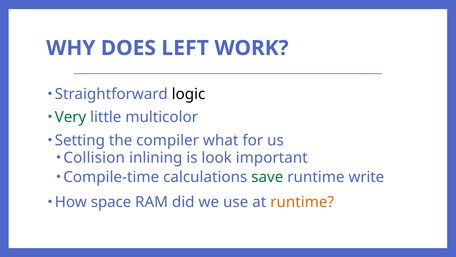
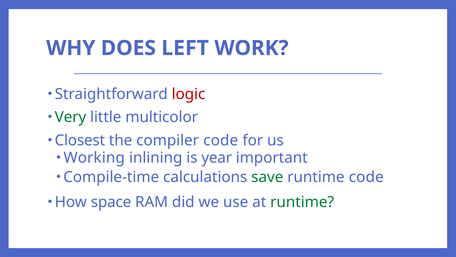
logic colour: black -> red (189, 94)
Setting: Setting -> Closest (80, 140)
compiler what: what -> code (221, 140)
Collision: Collision -> Working (94, 157)
look: look -> year (217, 157)
runtime write: write -> code (366, 177)
runtime colour: orange -> green (302, 202)
